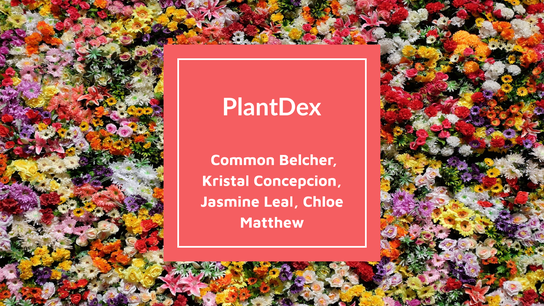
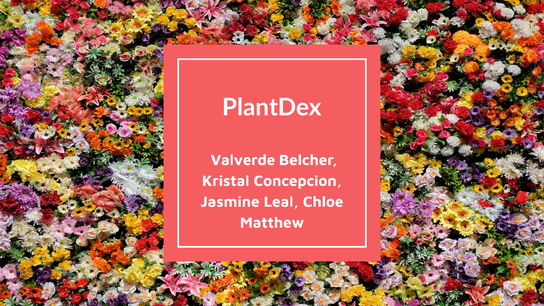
Common: Common -> Valverde (243, 160)
